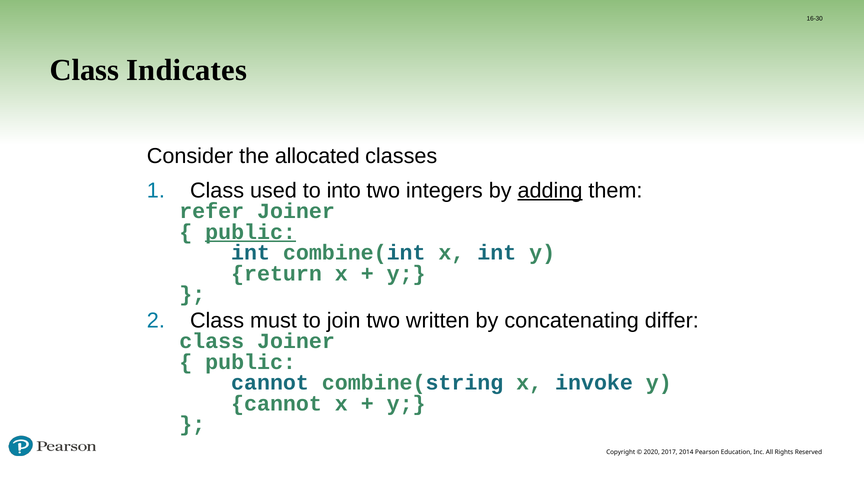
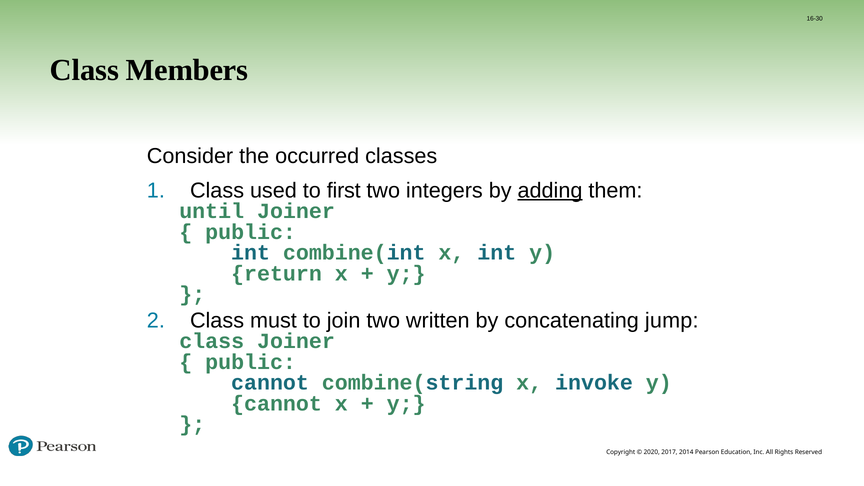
Indicates: Indicates -> Members (187, 70)
allocated: allocated -> occurred (317, 156)
into: into -> first (344, 191)
refer: refer -> until (212, 211)
public underline: present -> none (251, 232)
differ: differ -> jump (672, 320)
